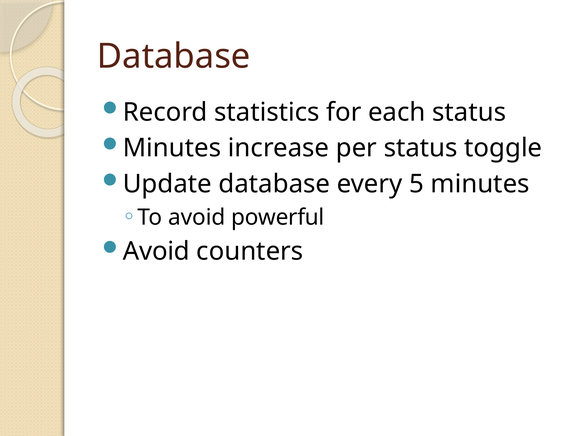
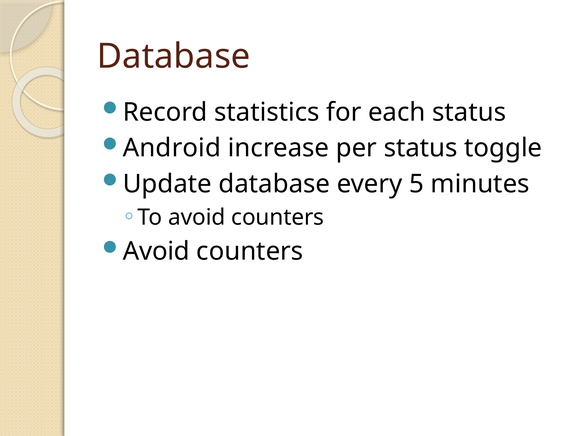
Minutes: Minutes -> Android (172, 148)
To avoid powerful: powerful -> counters (278, 217)
